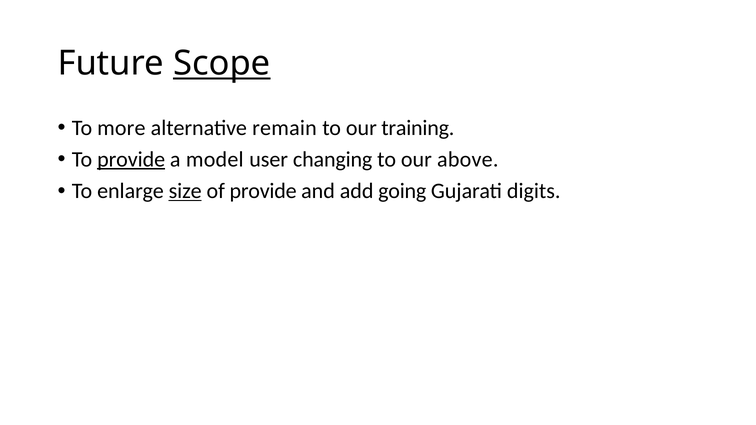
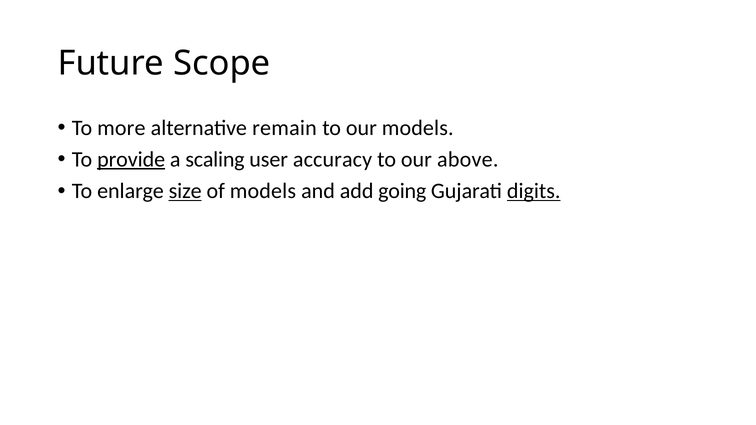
Scope underline: present -> none (222, 64)
our training: training -> models (418, 128)
model: model -> scaling (215, 160)
changing: changing -> accuracy (333, 160)
of provide: provide -> models (263, 191)
digits underline: none -> present (534, 191)
